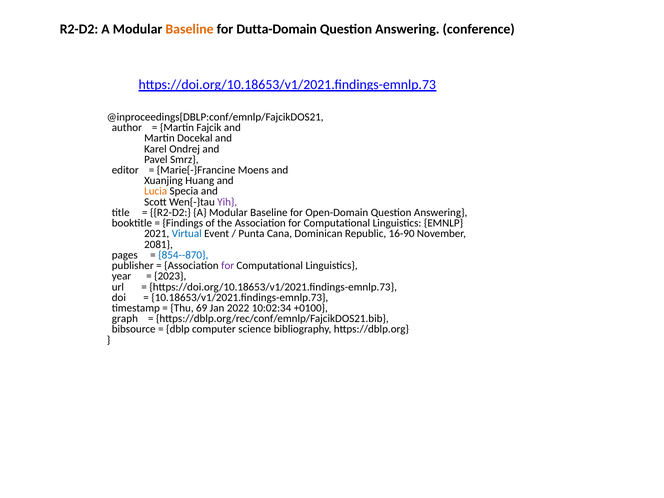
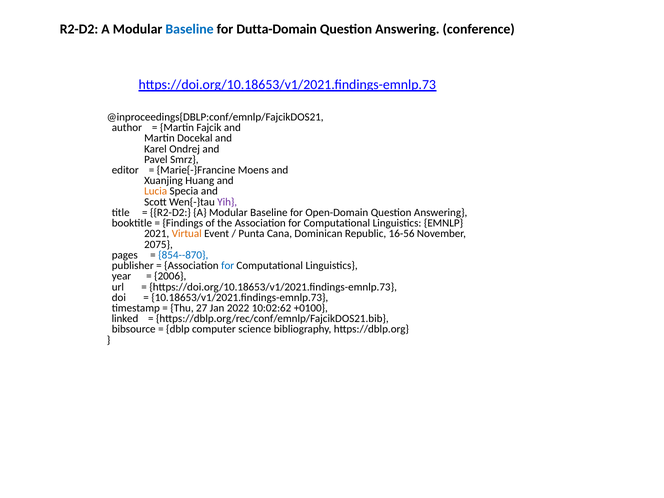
Baseline colour: orange -> blue (190, 29)
Virtual colour: blue -> orange (187, 234)
16-90: 16-90 -> 16-56 (402, 234)
2081: 2081 -> 2075 (158, 244)
for colour: purple -> blue (228, 266)
2023: 2023 -> 2006 (170, 276)
69: 69 -> 27 (202, 308)
10:02:34: 10:02:34 -> 10:02:62 (272, 308)
graph: graph -> linked (125, 319)
